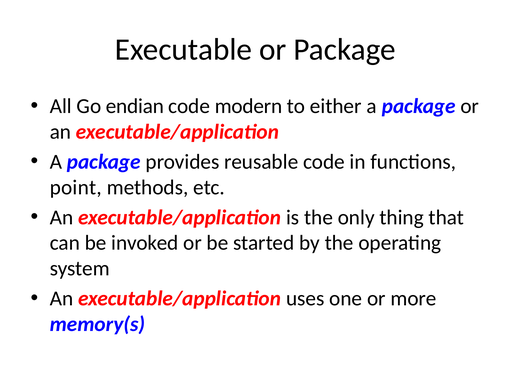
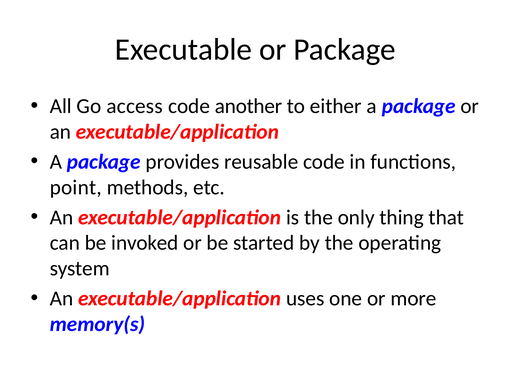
endian: endian -> access (135, 106)
modern: modern -> another (249, 106)
